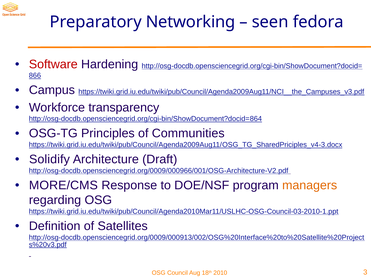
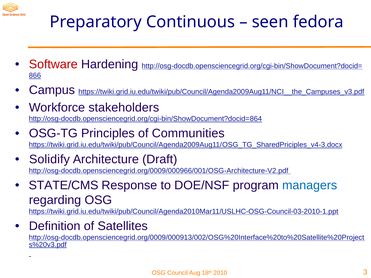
Networking: Networking -> Continuous (191, 22)
transparency: transparency -> stakeholders (124, 108)
MORE/CMS: MORE/CMS -> STATE/CMS (64, 185)
managers colour: orange -> blue (310, 185)
